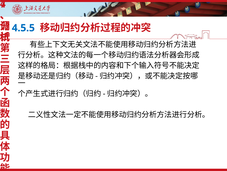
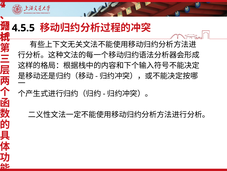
4.5.5 colour: blue -> black (23, 28)
